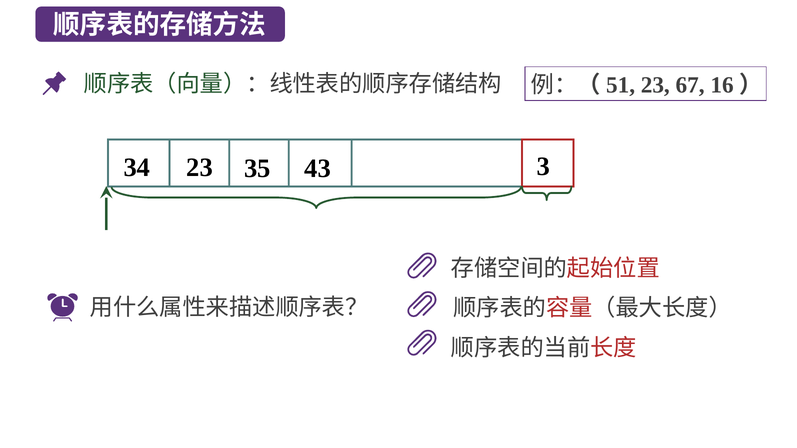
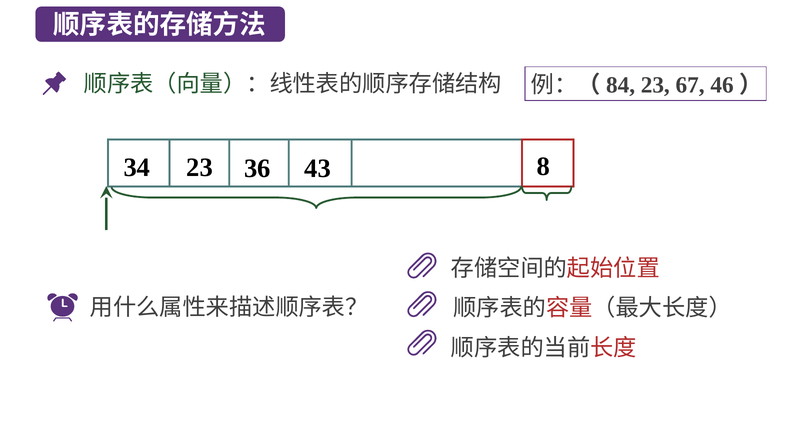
51: 51 -> 84 (621, 85)
16: 16 -> 46 (722, 85)
35: 35 -> 36 (258, 169)
3: 3 -> 8 (544, 167)
